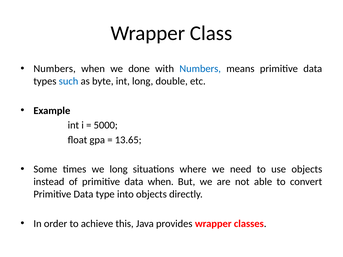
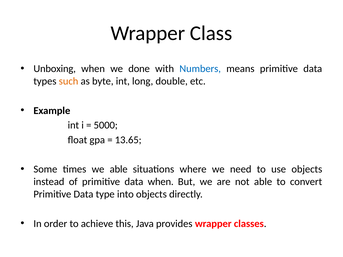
Numbers: Numbers -> Unboxing (55, 69)
such colour: blue -> orange (69, 81)
we long: long -> able (119, 169)
